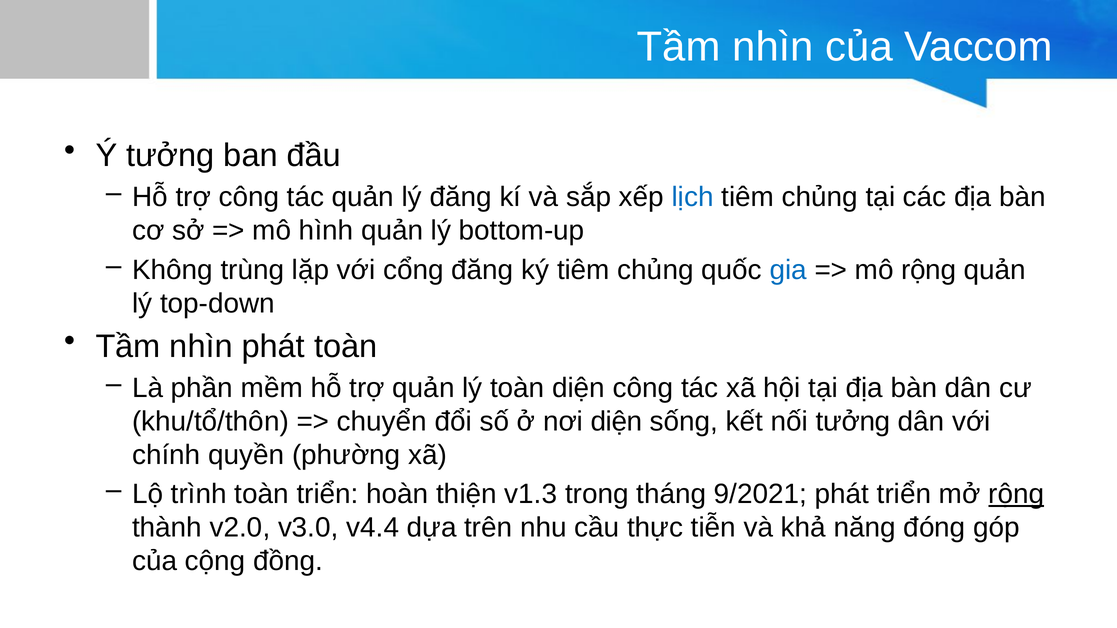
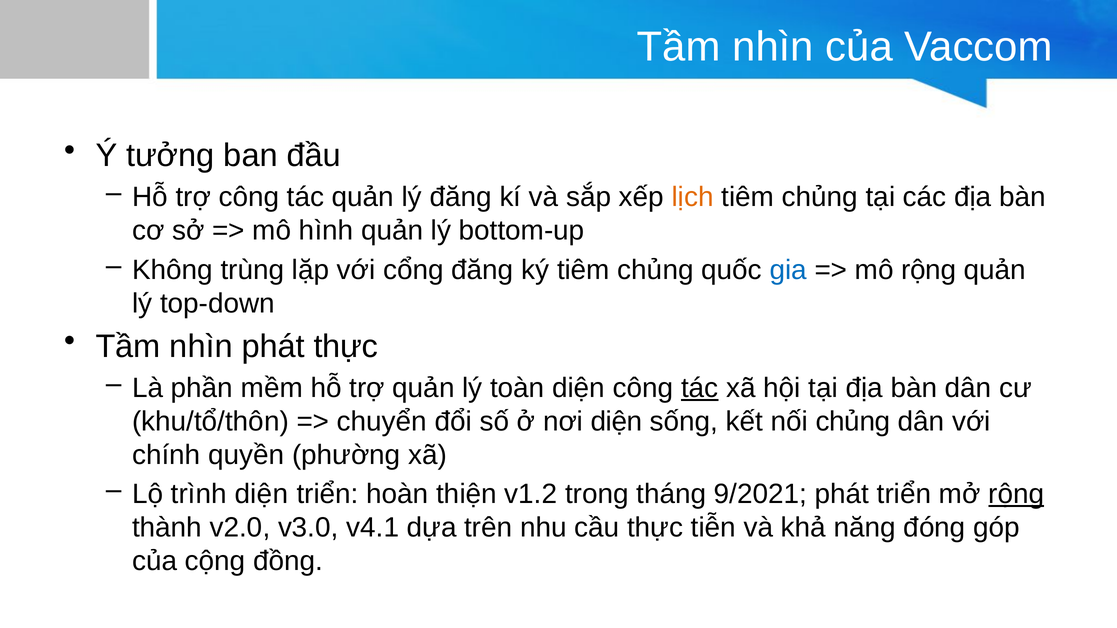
lịch colour: blue -> orange (693, 197)
phát toàn: toàn -> thực (346, 347)
tác underline: none -> present (700, 388)
nối tưởng: tưởng -> chủng (853, 422)
trình toàn: toàn -> diện (261, 494)
v1.3: v1.3 -> v1.2 (531, 494)
v4.4: v4.4 -> v4.1 (373, 528)
